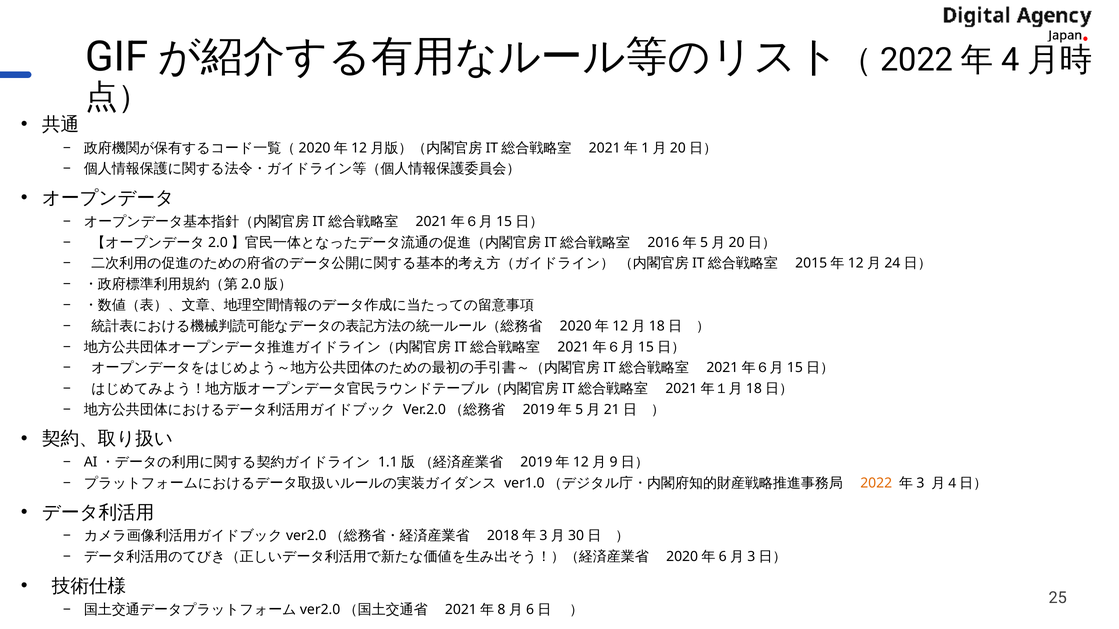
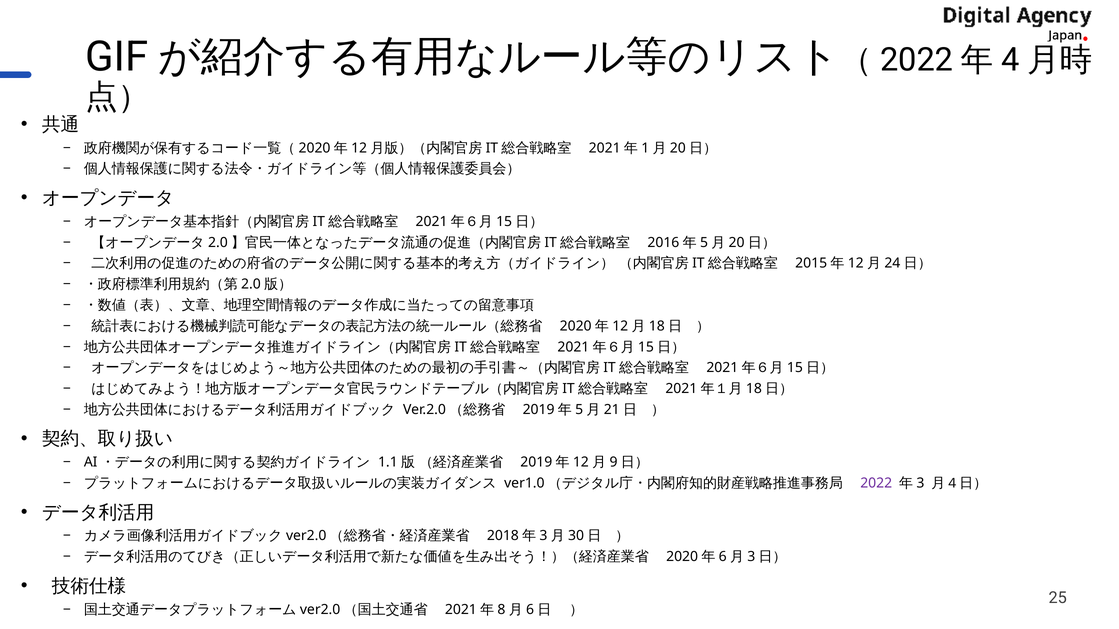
2022 colour: orange -> purple (876, 484)
